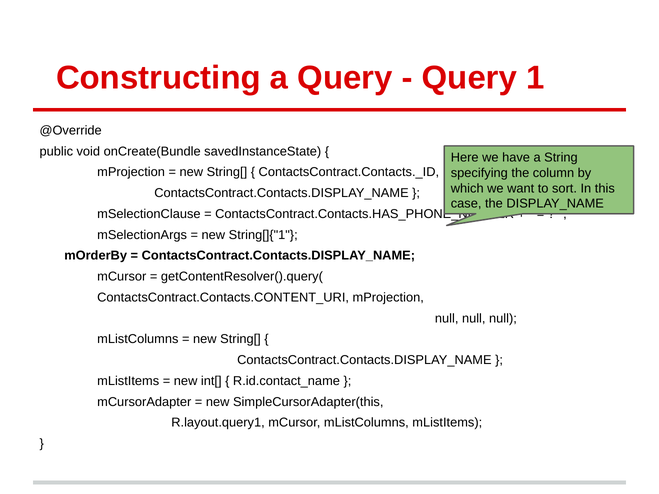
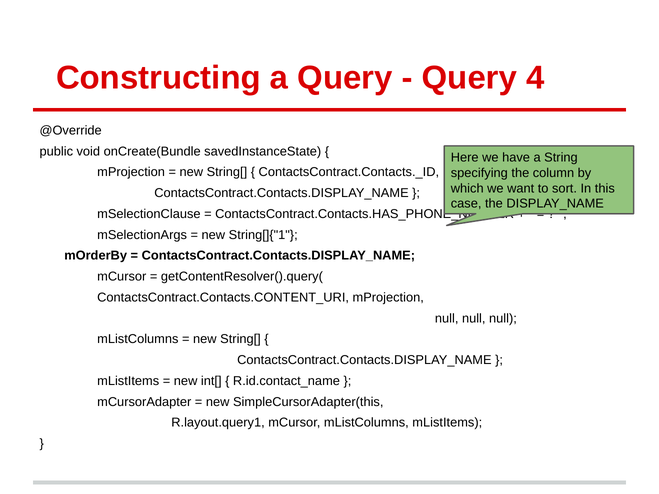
1: 1 -> 4 (535, 78)
